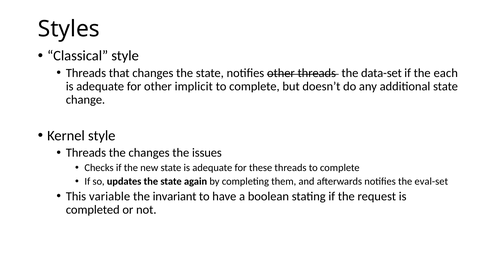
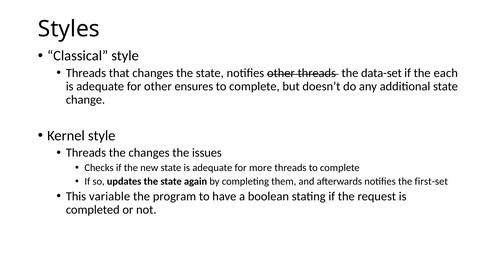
implicit: implicit -> ensures (194, 86)
these: these -> more (261, 167)
eval-set: eval-set -> first-set (431, 181)
invariant: invariant -> program (174, 196)
